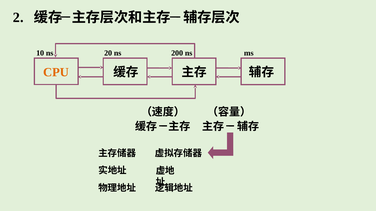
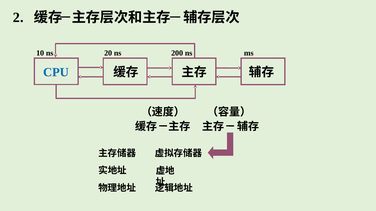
CPU colour: orange -> blue (56, 72)
